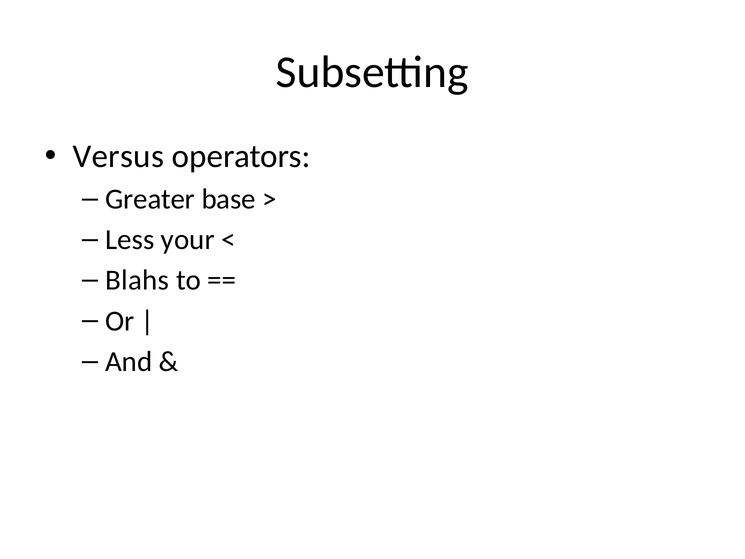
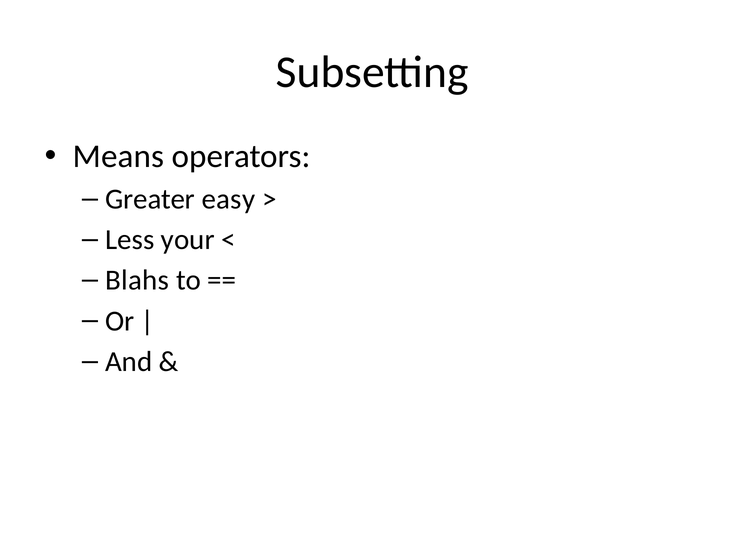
Versus: Versus -> Means (118, 156)
base: base -> easy (228, 199)
